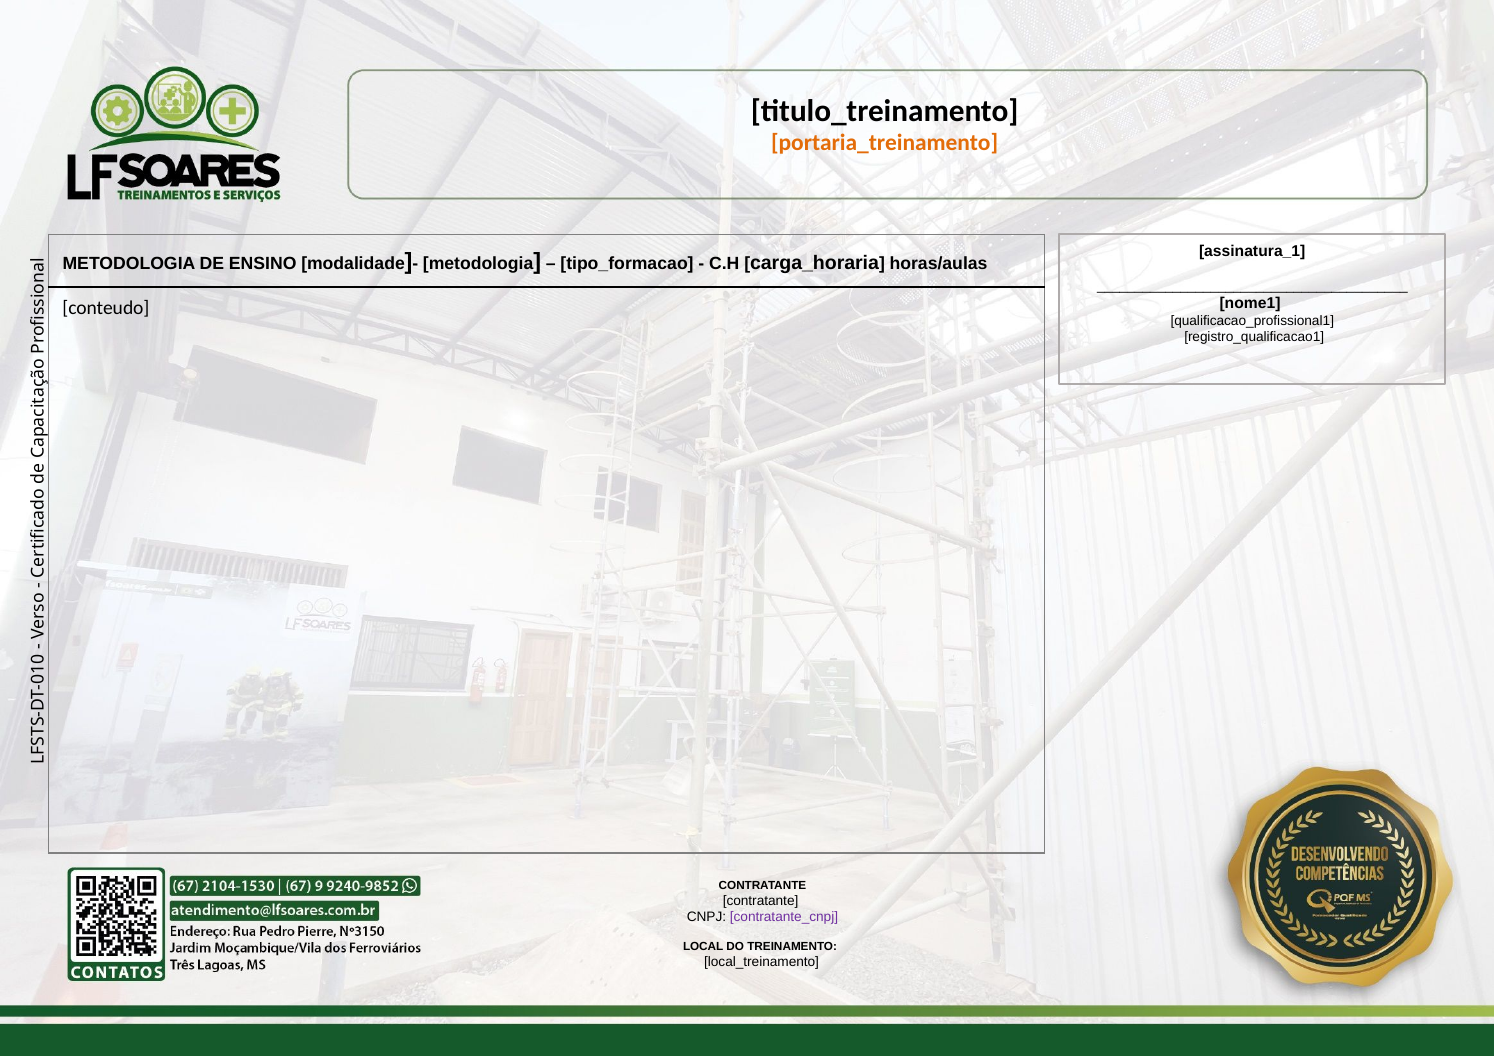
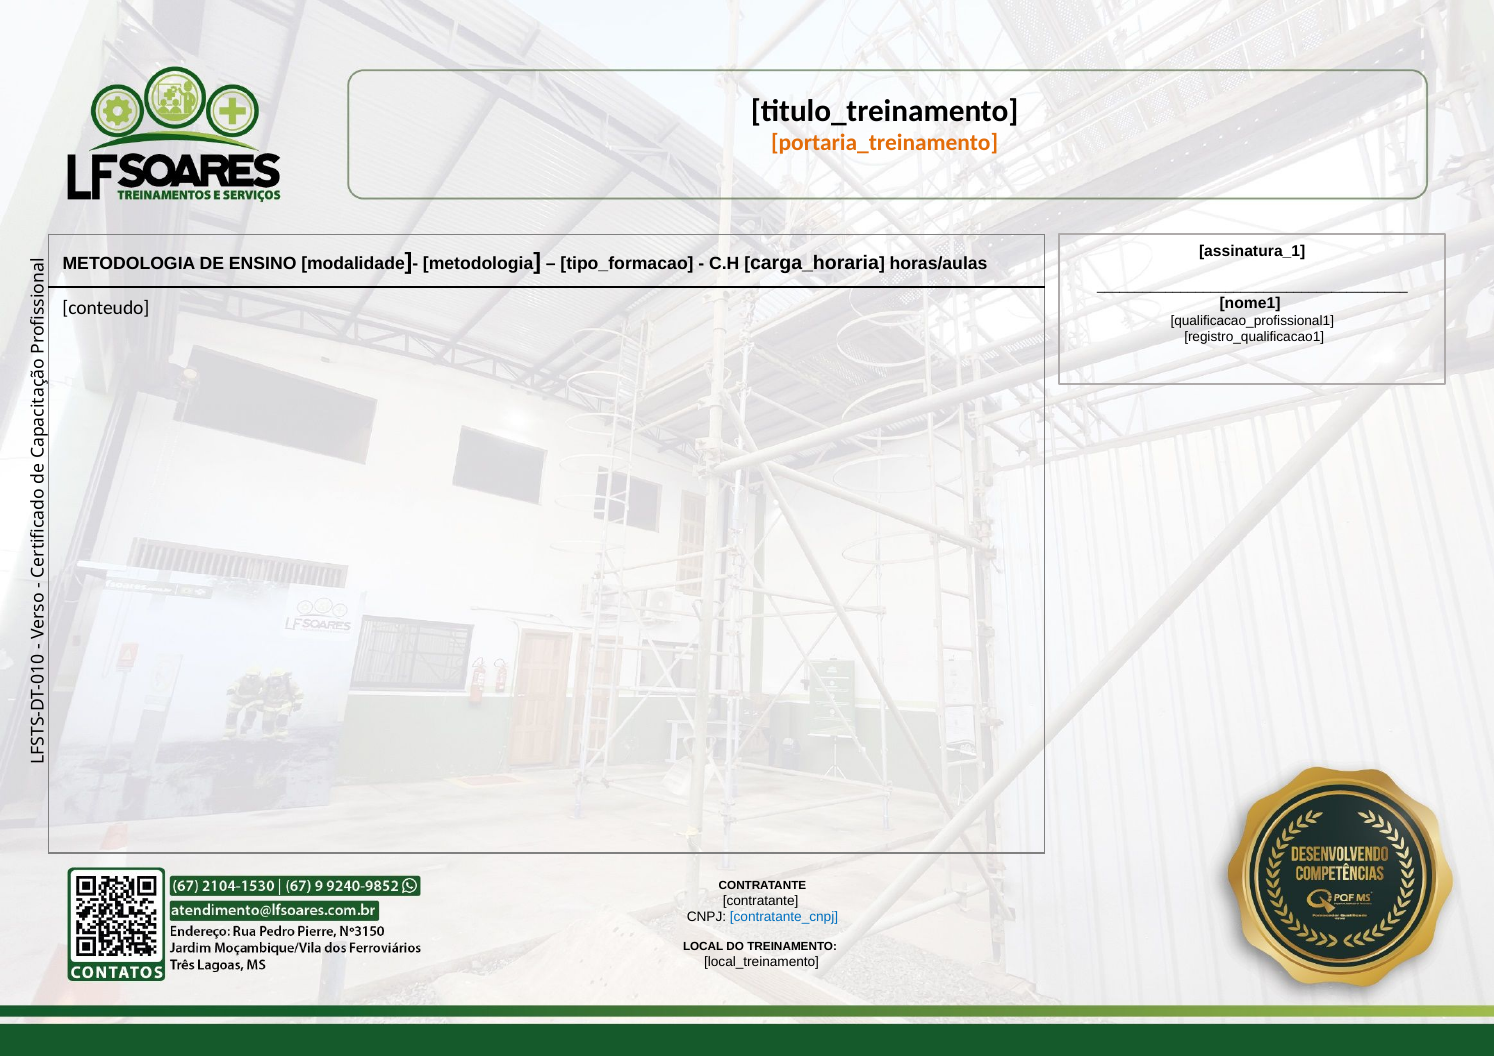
contratante_cnpj colour: purple -> blue (784, 917)
